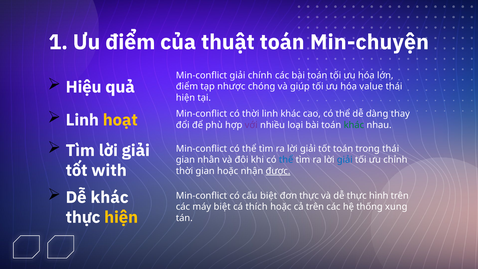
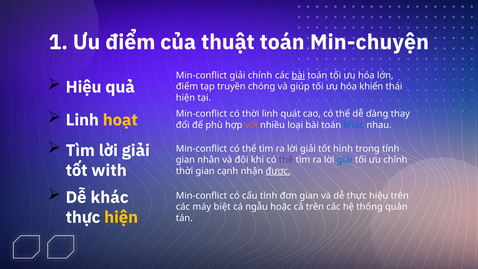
bài underline: none -> present (298, 75)
nhược: nhược -> truyền (231, 86)
value: value -> khiển (371, 86)
linh khác: khác -> quát (291, 114)
với colour: purple -> orange (251, 125)
khác colour: green -> blue (354, 125)
tốt toán: toán -> hình (343, 149)
trong thái: thái -> tính (391, 149)
thể colour: blue -> purple (286, 160)
gian hoặc: hoặc -> cạnh (228, 171)
cấu biệt: biệt -> tính (269, 196)
đơn thực: thực -> gian (309, 196)
thực hình: hình -> hiệu (379, 196)
thích: thích -> ngẫu (257, 207)
xung: xung -> quản (396, 207)
